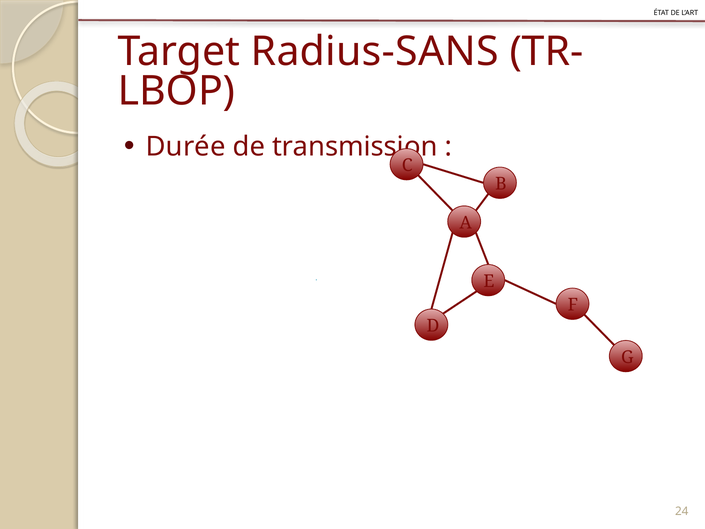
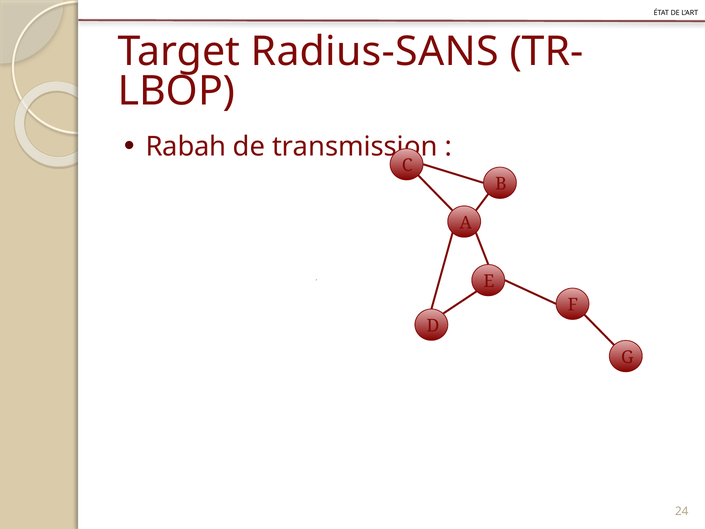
Durée: Durée -> Rabah (186, 147)
